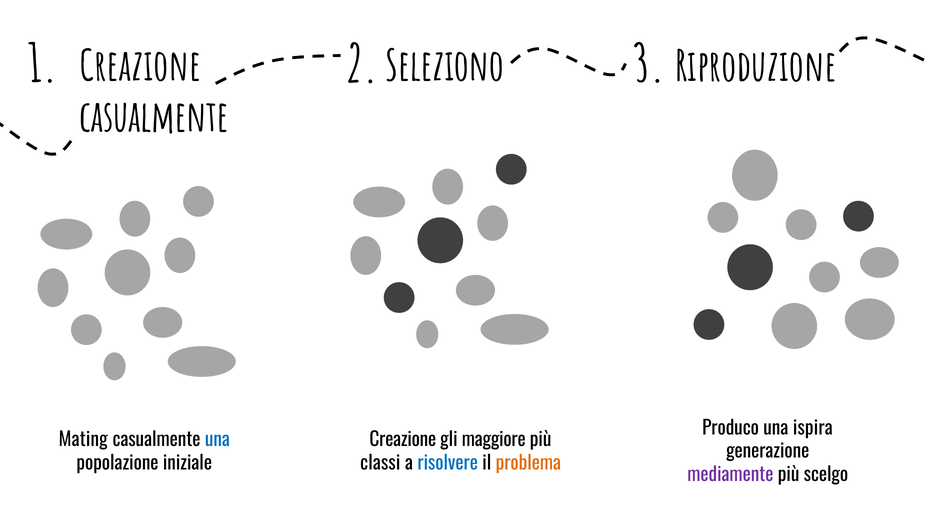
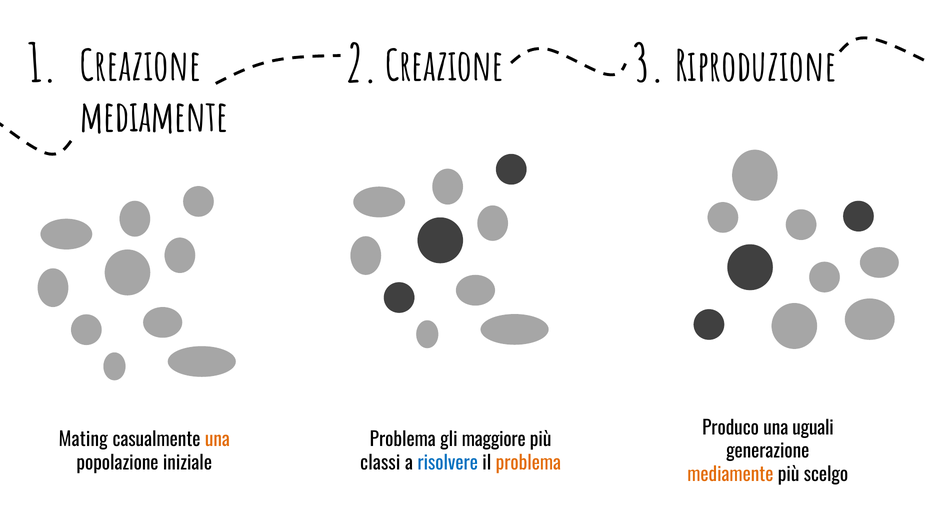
Seleziono: Seleziono -> Creazione (445, 67)
casualmente: casualmente -> mediamente (154, 118)
ispira: ispira -> uguali (813, 428)
una colour: blue -> orange (217, 440)
Creazione: Creazione -> Problema (403, 440)
mediamente colour: purple -> orange (730, 475)
